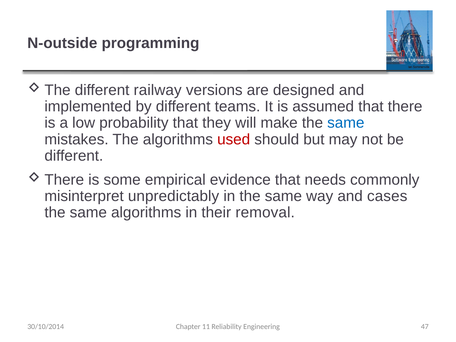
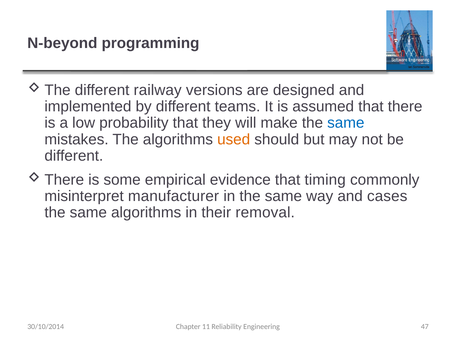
N-outside: N-outside -> N-beyond (62, 43)
used colour: red -> orange (234, 139)
needs: needs -> timing (325, 180)
unpredictably: unpredictably -> manufacturer (174, 196)
